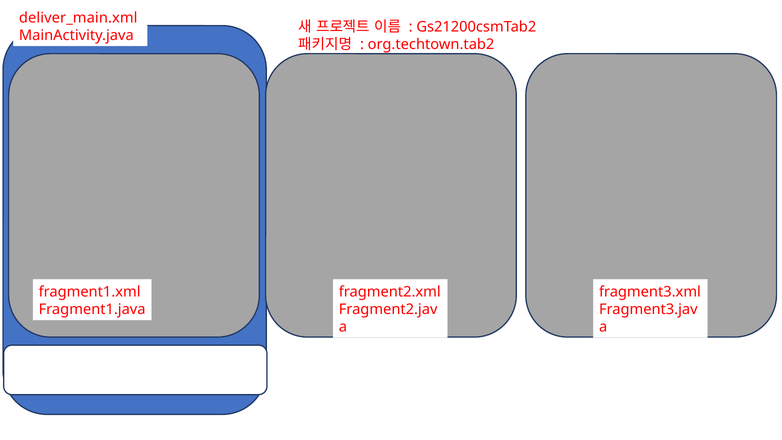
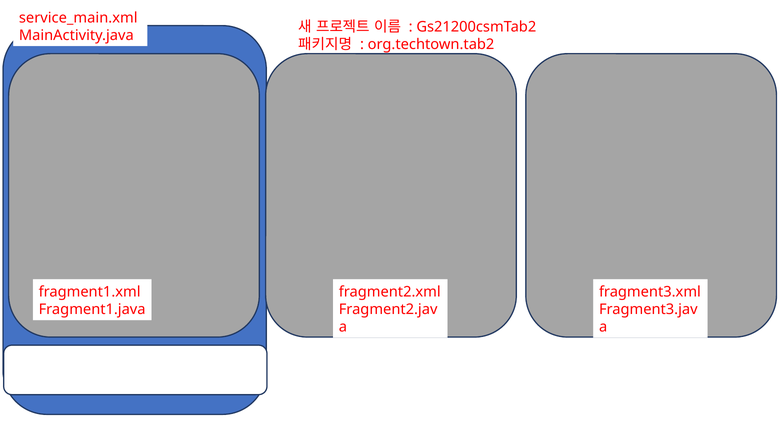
deliver_main.xml: deliver_main.xml -> service_main.xml (78, 18)
